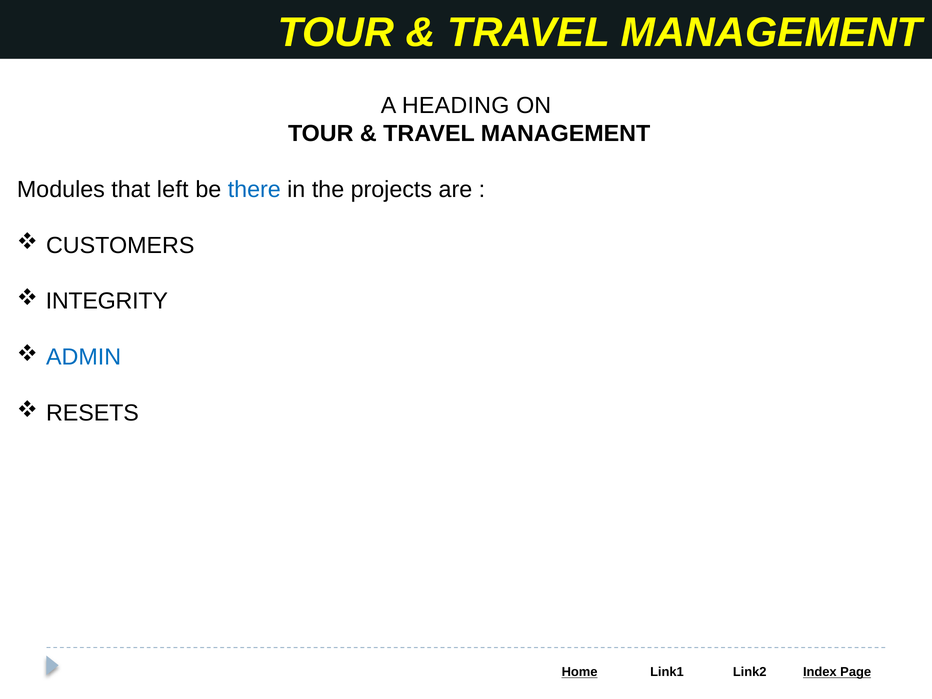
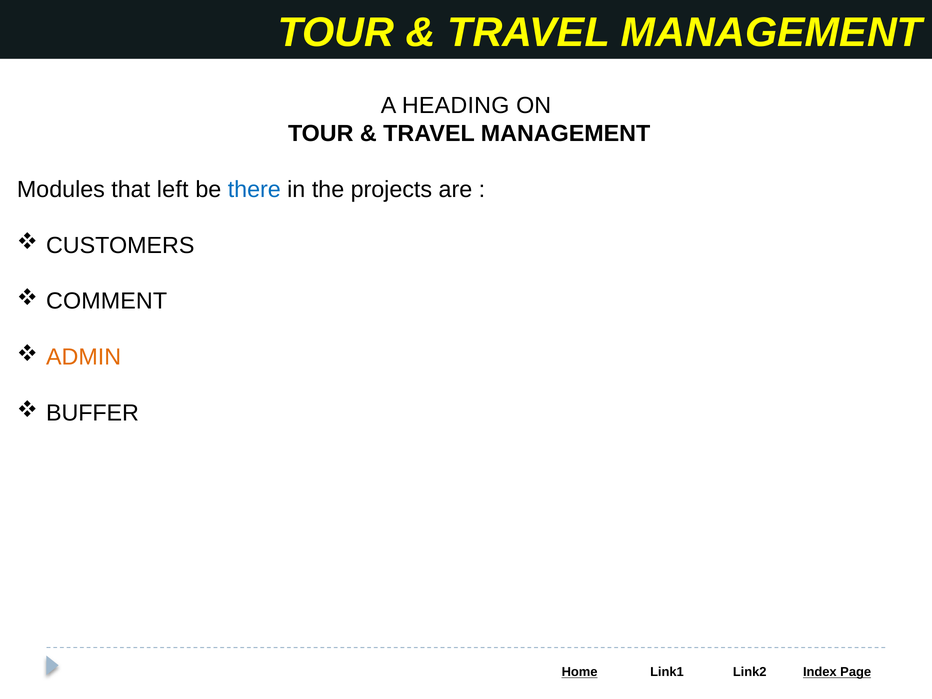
INTEGRITY: INTEGRITY -> COMMENT (107, 301)
ADMIN colour: blue -> orange (84, 357)
RESETS: RESETS -> BUFFER (92, 413)
